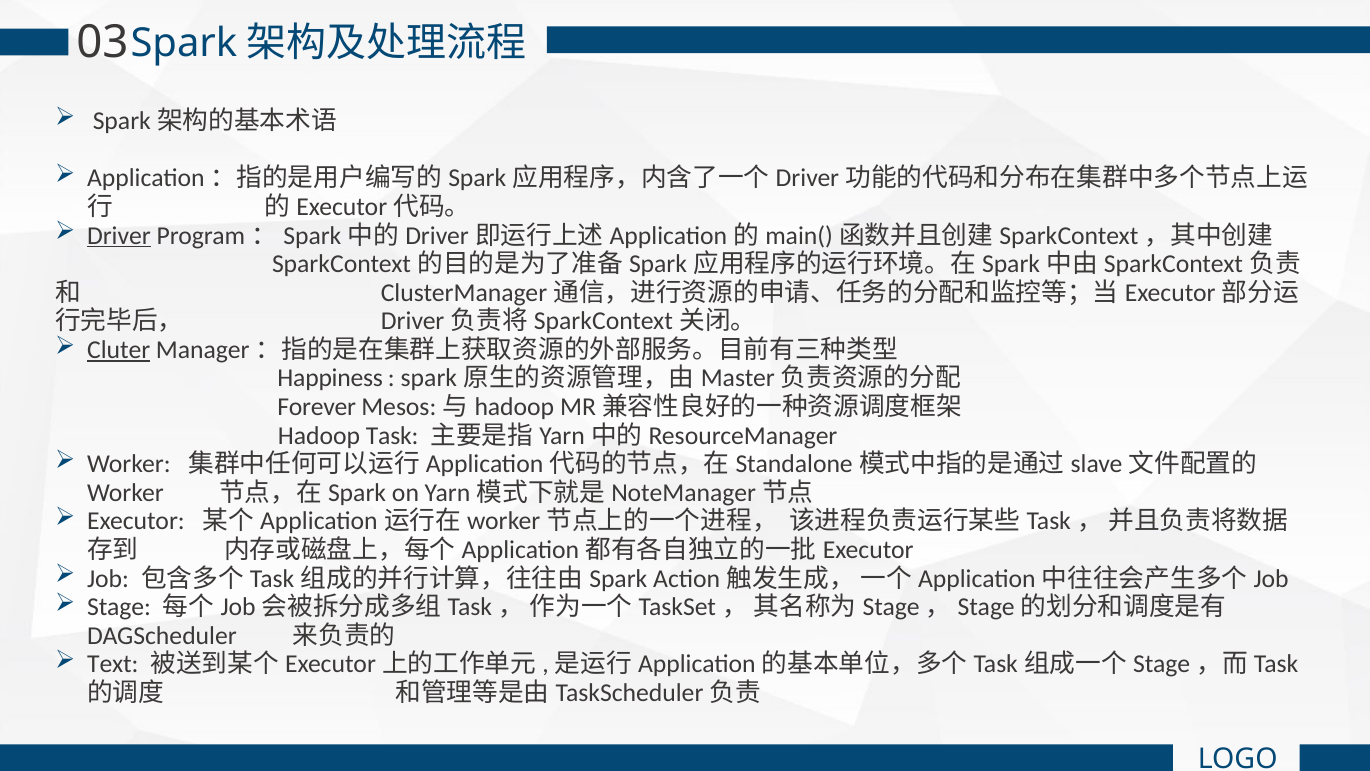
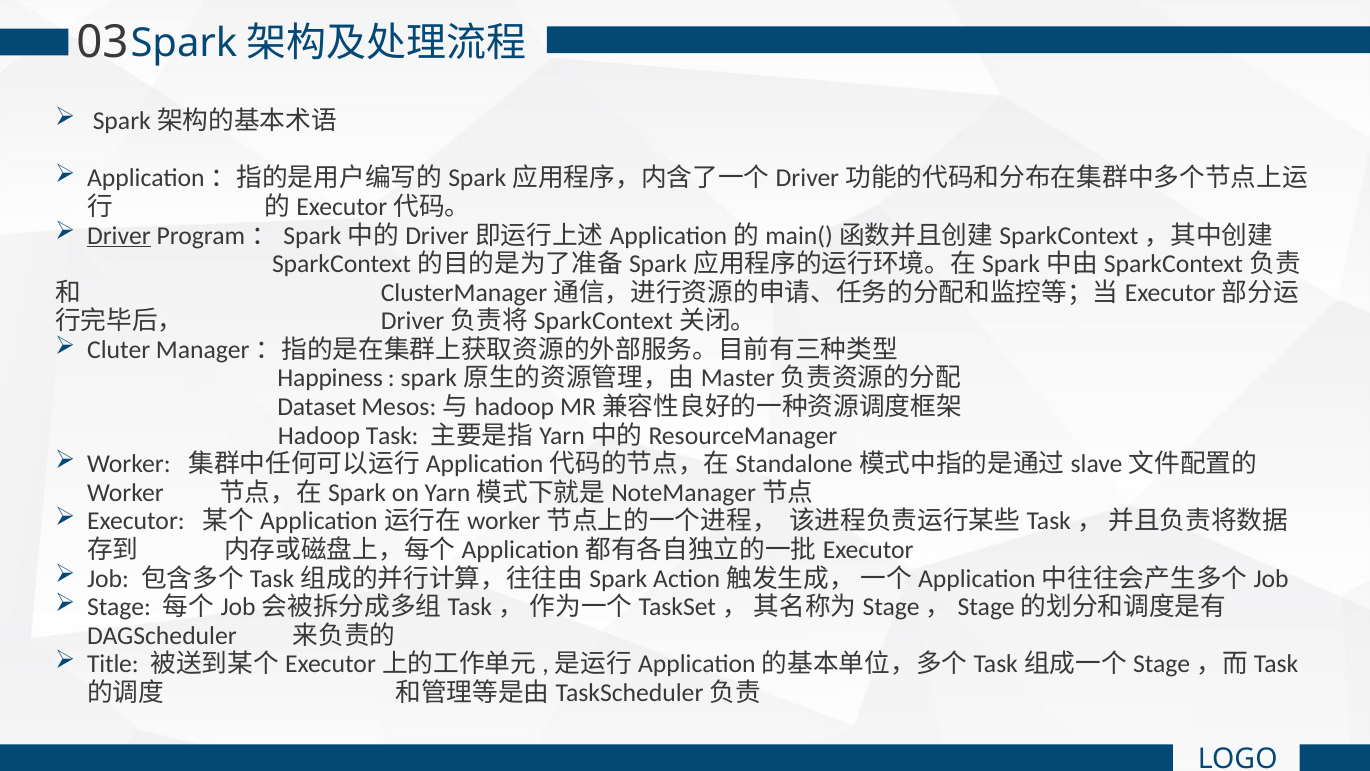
Cluter underline: present -> none (119, 350)
Forever: Forever -> Dataset (317, 407)
Text: Text -> Title (113, 664)
